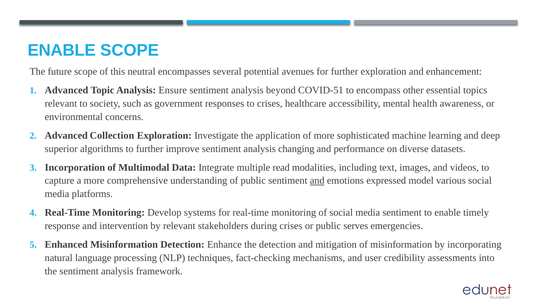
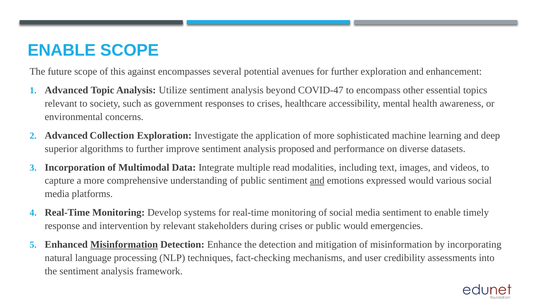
neutral: neutral -> against (142, 72)
Ensure: Ensure -> Utilize (173, 90)
COVID-51: COVID-51 -> COVID-47 (321, 90)
changing: changing -> proposed (296, 149)
expressed model: model -> would (421, 181)
public serves: serves -> would (356, 226)
Misinformation underline: none -> present (124, 245)
